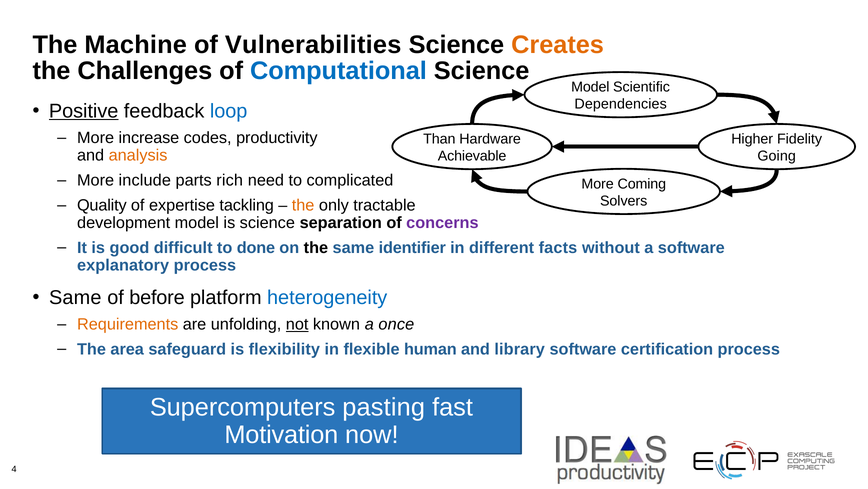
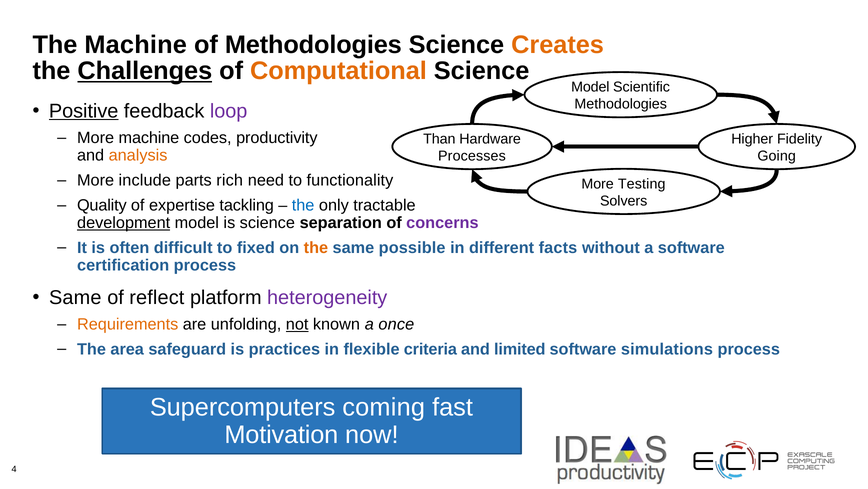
of Vulnerabilities: Vulnerabilities -> Methodologies (313, 45)
Challenges underline: none -> present (145, 71)
Computational colour: blue -> orange (338, 71)
Dependencies: Dependencies -> Methodologies (621, 104)
loop colour: blue -> purple (229, 111)
More increase: increase -> machine (149, 138)
Achievable: Achievable -> Processes (472, 156)
complicated: complicated -> functionality (350, 180)
Coming: Coming -> Testing (642, 184)
the colour: orange -> blue (303, 205)
development underline: none -> present (124, 223)
good: good -> often (129, 247)
done: done -> fixed (256, 247)
the colour: black -> orange (316, 247)
identifier: identifier -> possible (412, 247)
explanatory: explanatory -> certification (123, 265)
before: before -> reflect (157, 297)
heterogeneity colour: blue -> purple (327, 297)
flexibility: flexibility -> practices (284, 349)
human: human -> criteria (430, 349)
library: library -> limited (520, 349)
certification: certification -> simulations (667, 349)
pasting: pasting -> coming (384, 407)
